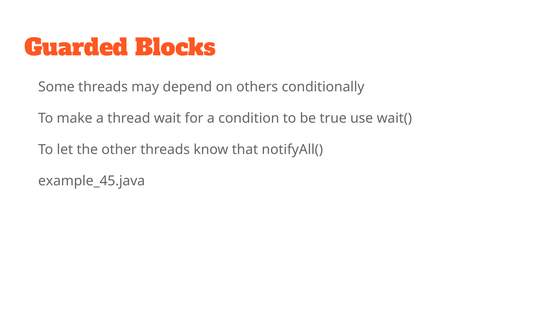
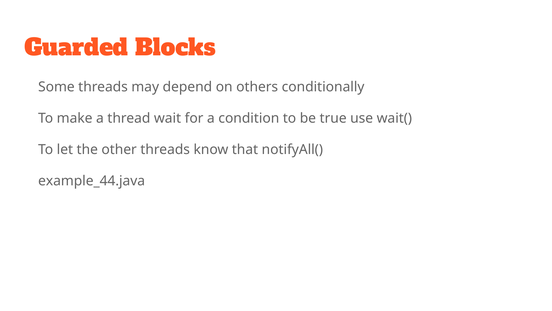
example_45.java: example_45.java -> example_44.java (92, 181)
